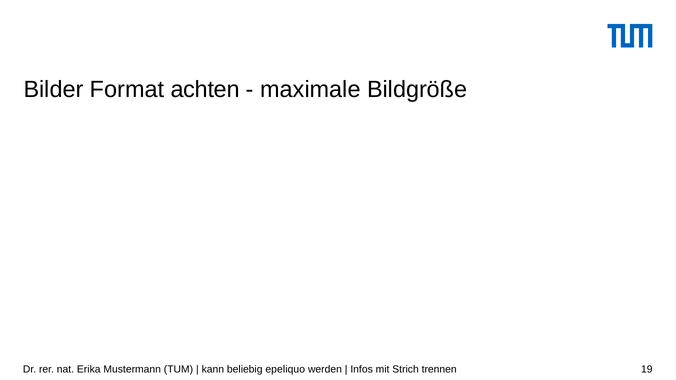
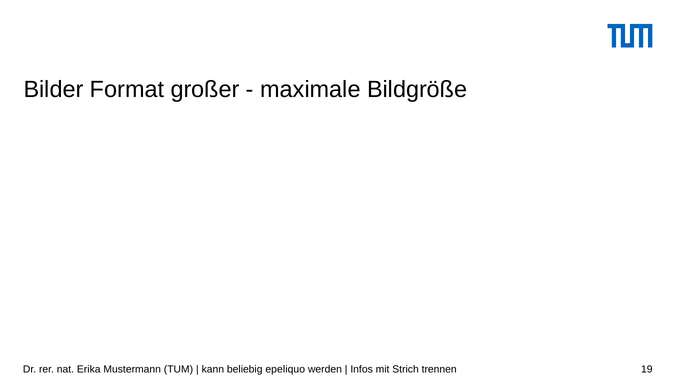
achten: achten -> großer (205, 89)
